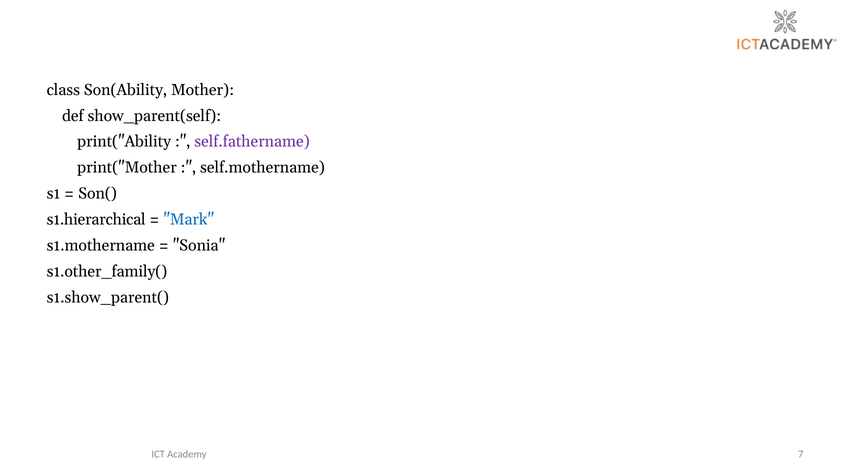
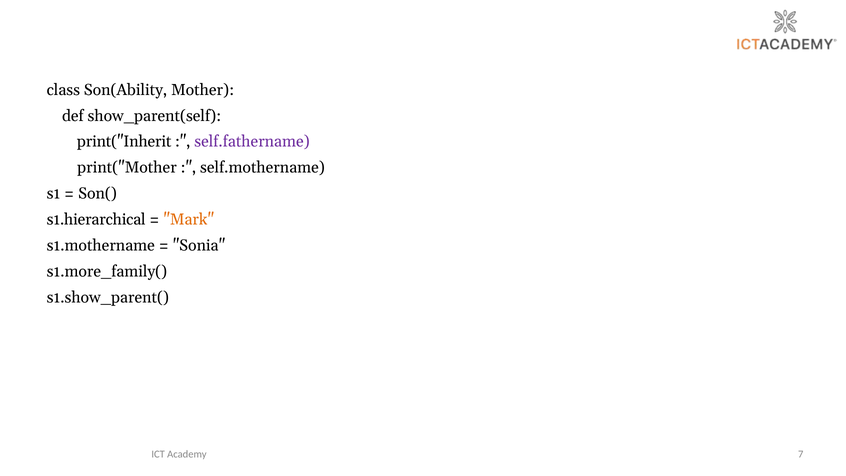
print("Ability: print("Ability -> print("Inherit (124, 142)
Mark colour: blue -> orange (189, 220)
s1.other_family(: s1.other_family( -> s1.more_family( (107, 271)
